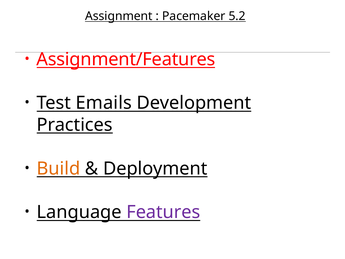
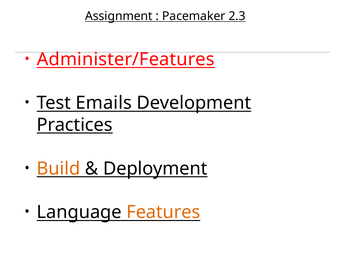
5.2: 5.2 -> 2.3 (237, 16)
Assignment/Features: Assignment/Features -> Administer/Features (126, 59)
Features colour: purple -> orange (163, 212)
